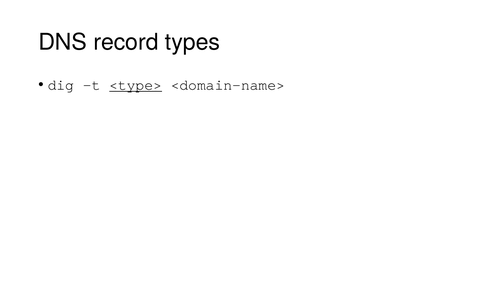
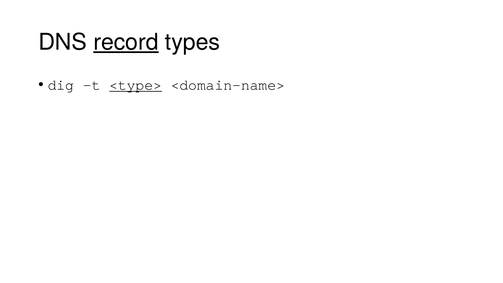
record underline: none -> present (126, 42)
